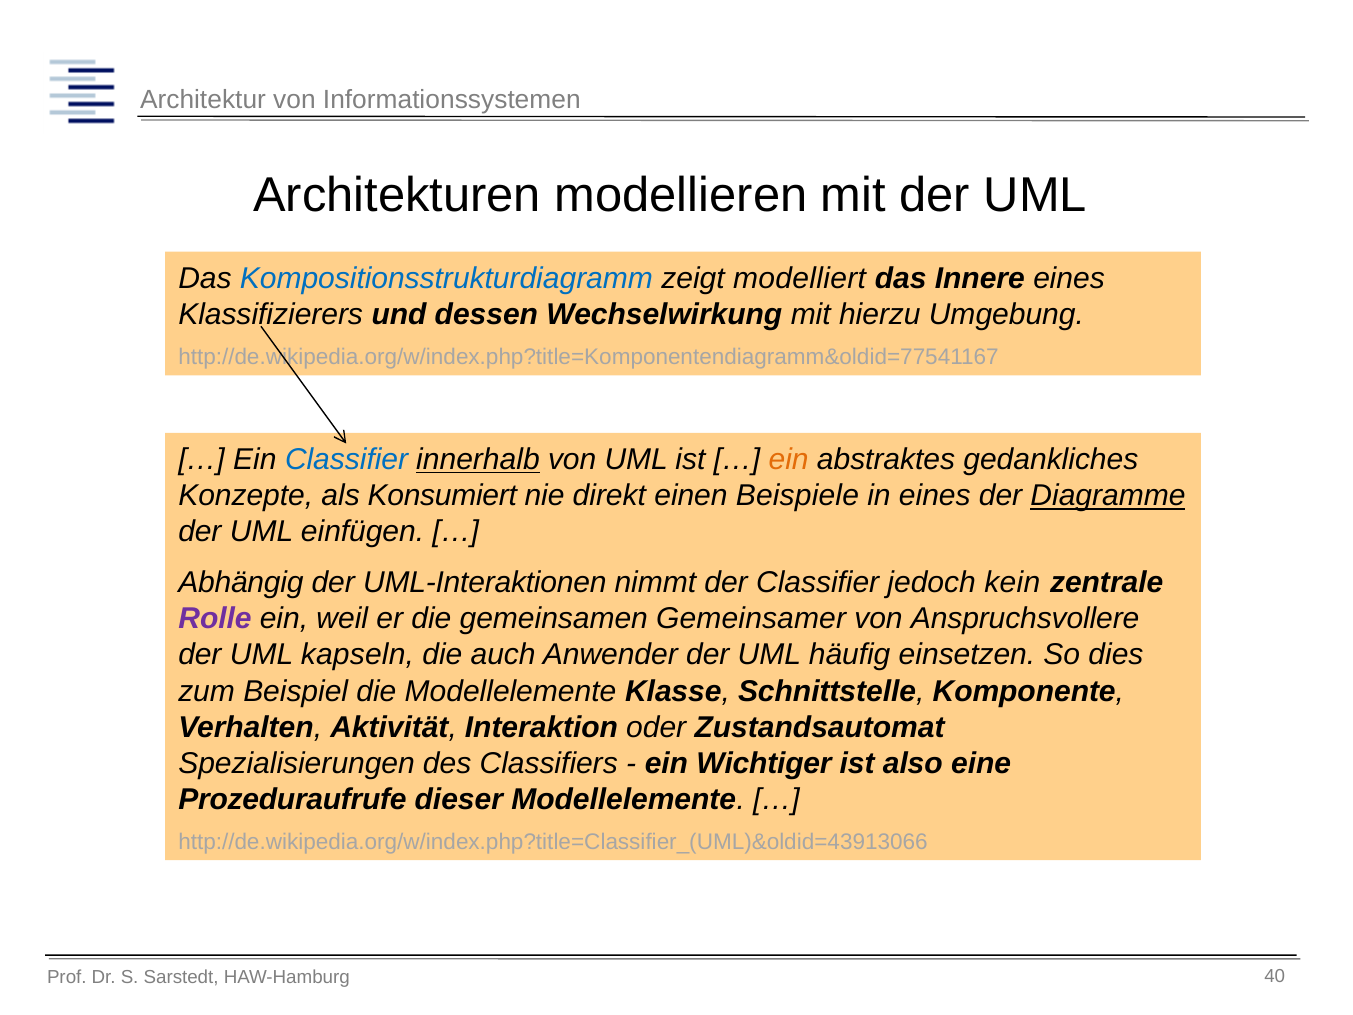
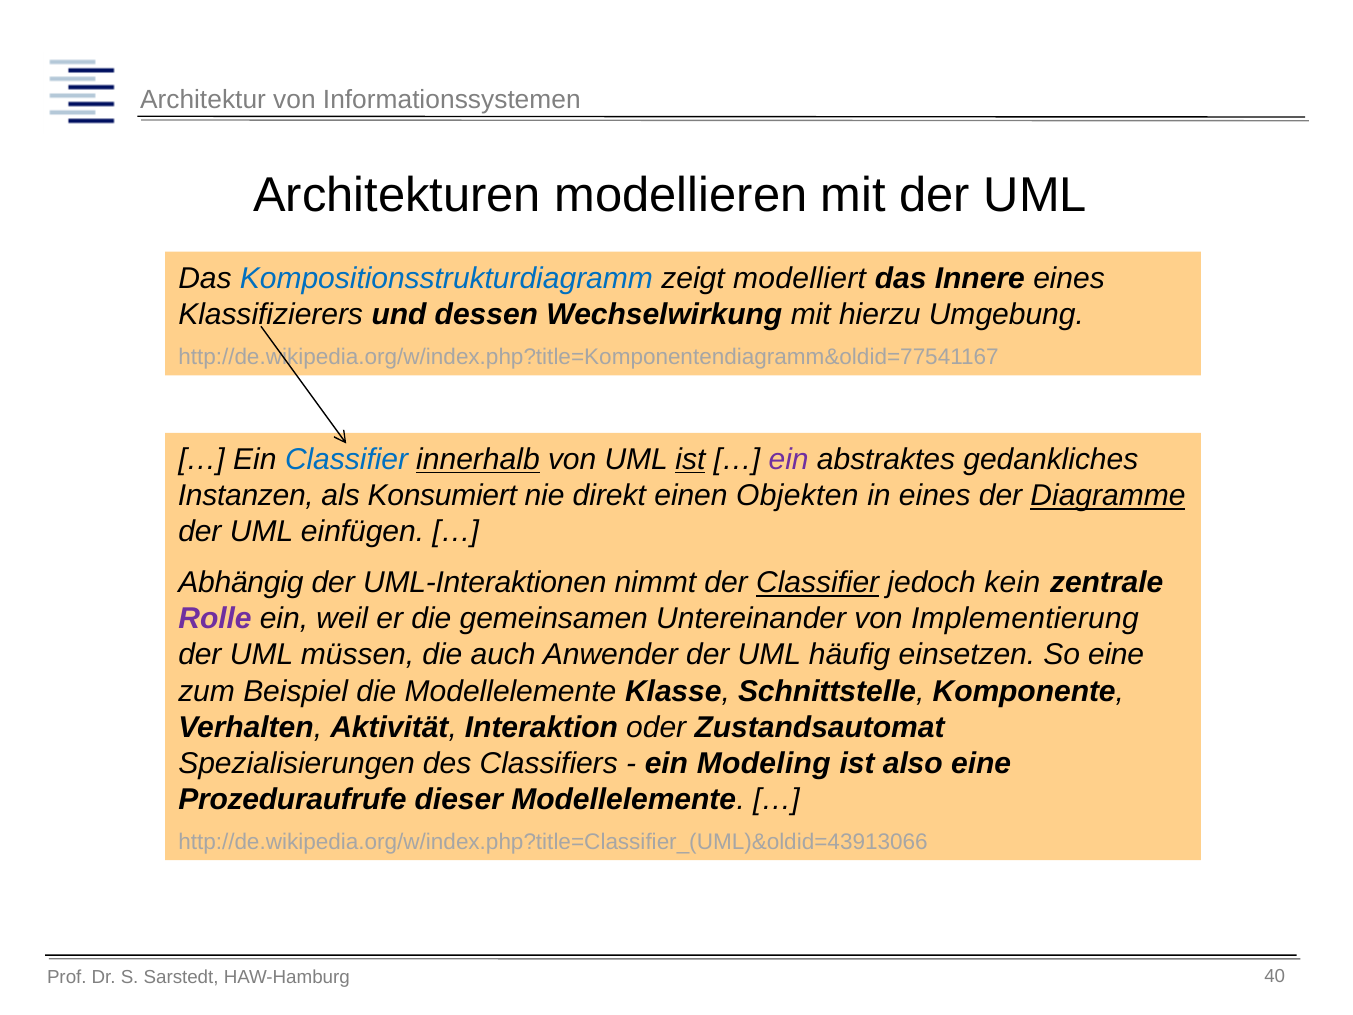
ist underline: none -> present (690, 460)
ein colour: orange -> purple (789, 460)
Konzepte: Konzepte -> Instanzen (246, 496)
Beispiele: Beispiele -> Objekten (797, 496)
Classifier underline: none -> present (818, 583)
Gemeinsamer: Gemeinsamer -> Untereinander (751, 619)
Anspruchsvollere: Anspruchsvollere -> Implementierung (1025, 619)
kapseln: kapseln -> müssen (358, 655)
So dies: dies -> eine (1116, 655)
Wichtiger: Wichtiger -> Modeling (764, 763)
